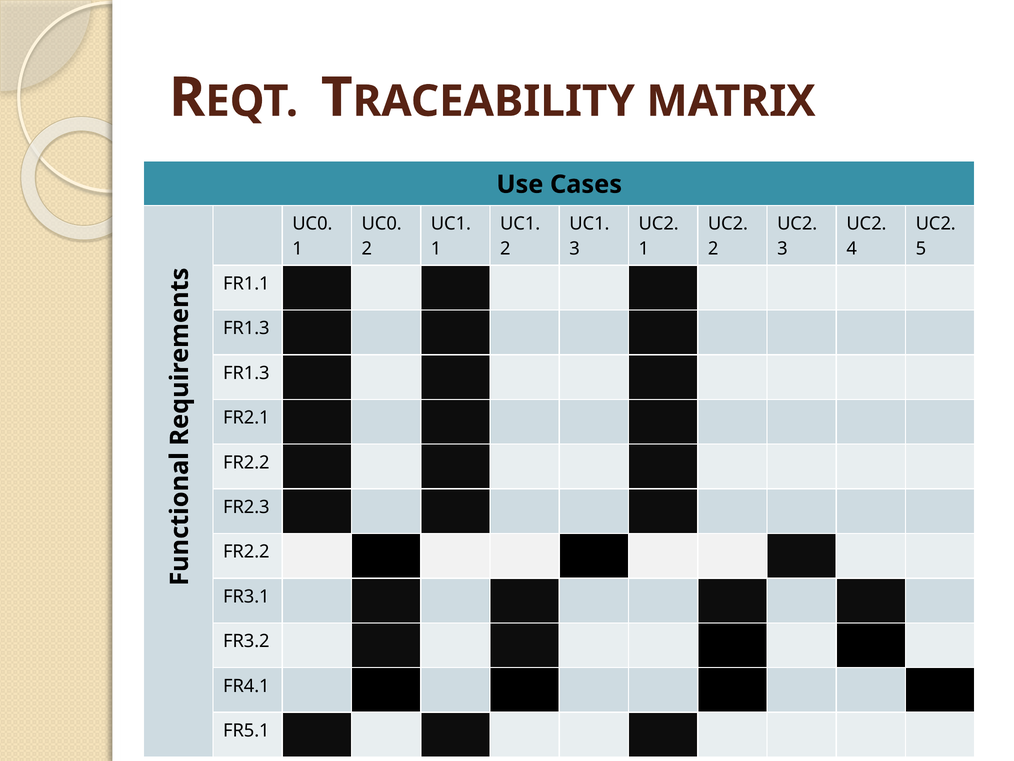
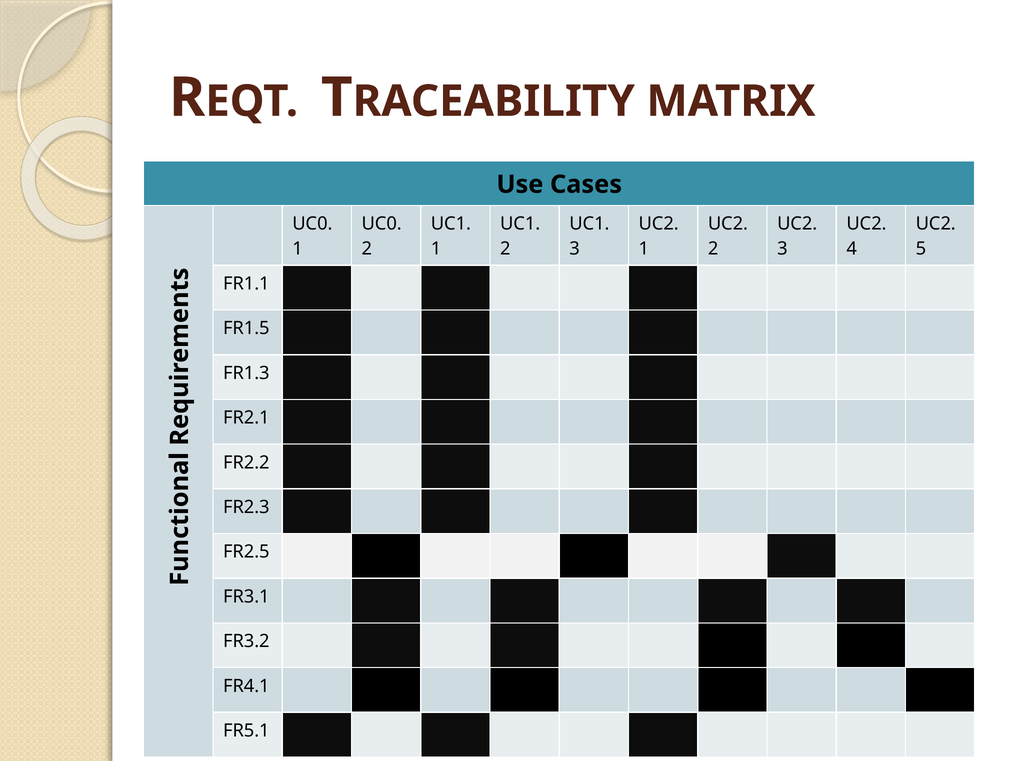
FR1.3: FR1.3 -> FR1.5 (246, 328)
FR2.2: FR2.2 -> FR2.5 (246, 552)
